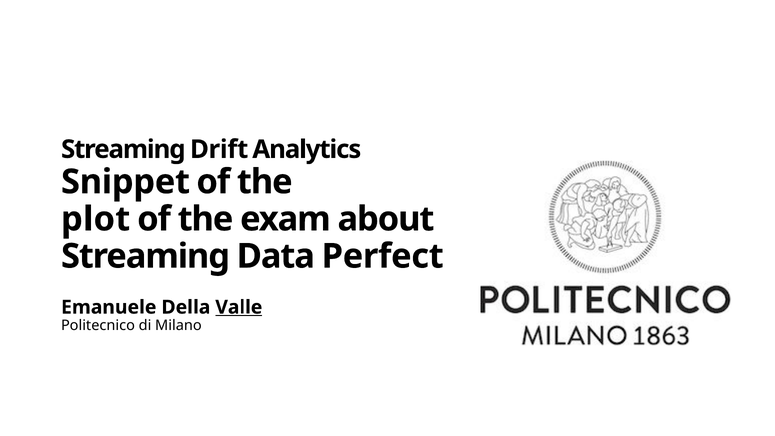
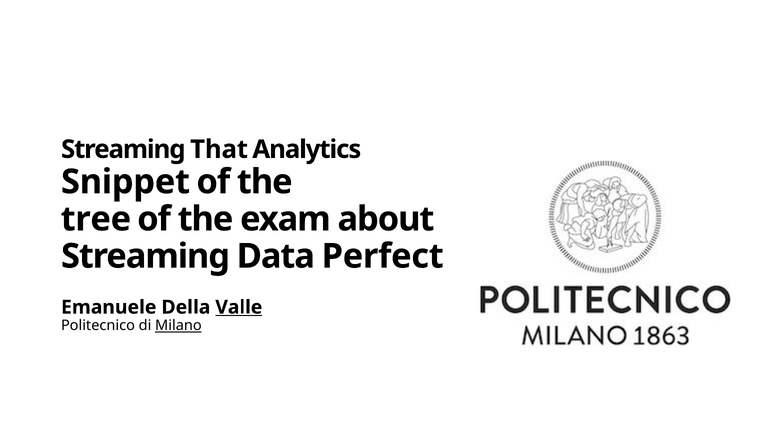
Drift: Drift -> That (219, 149)
plot: plot -> tree (96, 219)
Milano underline: none -> present (178, 326)
